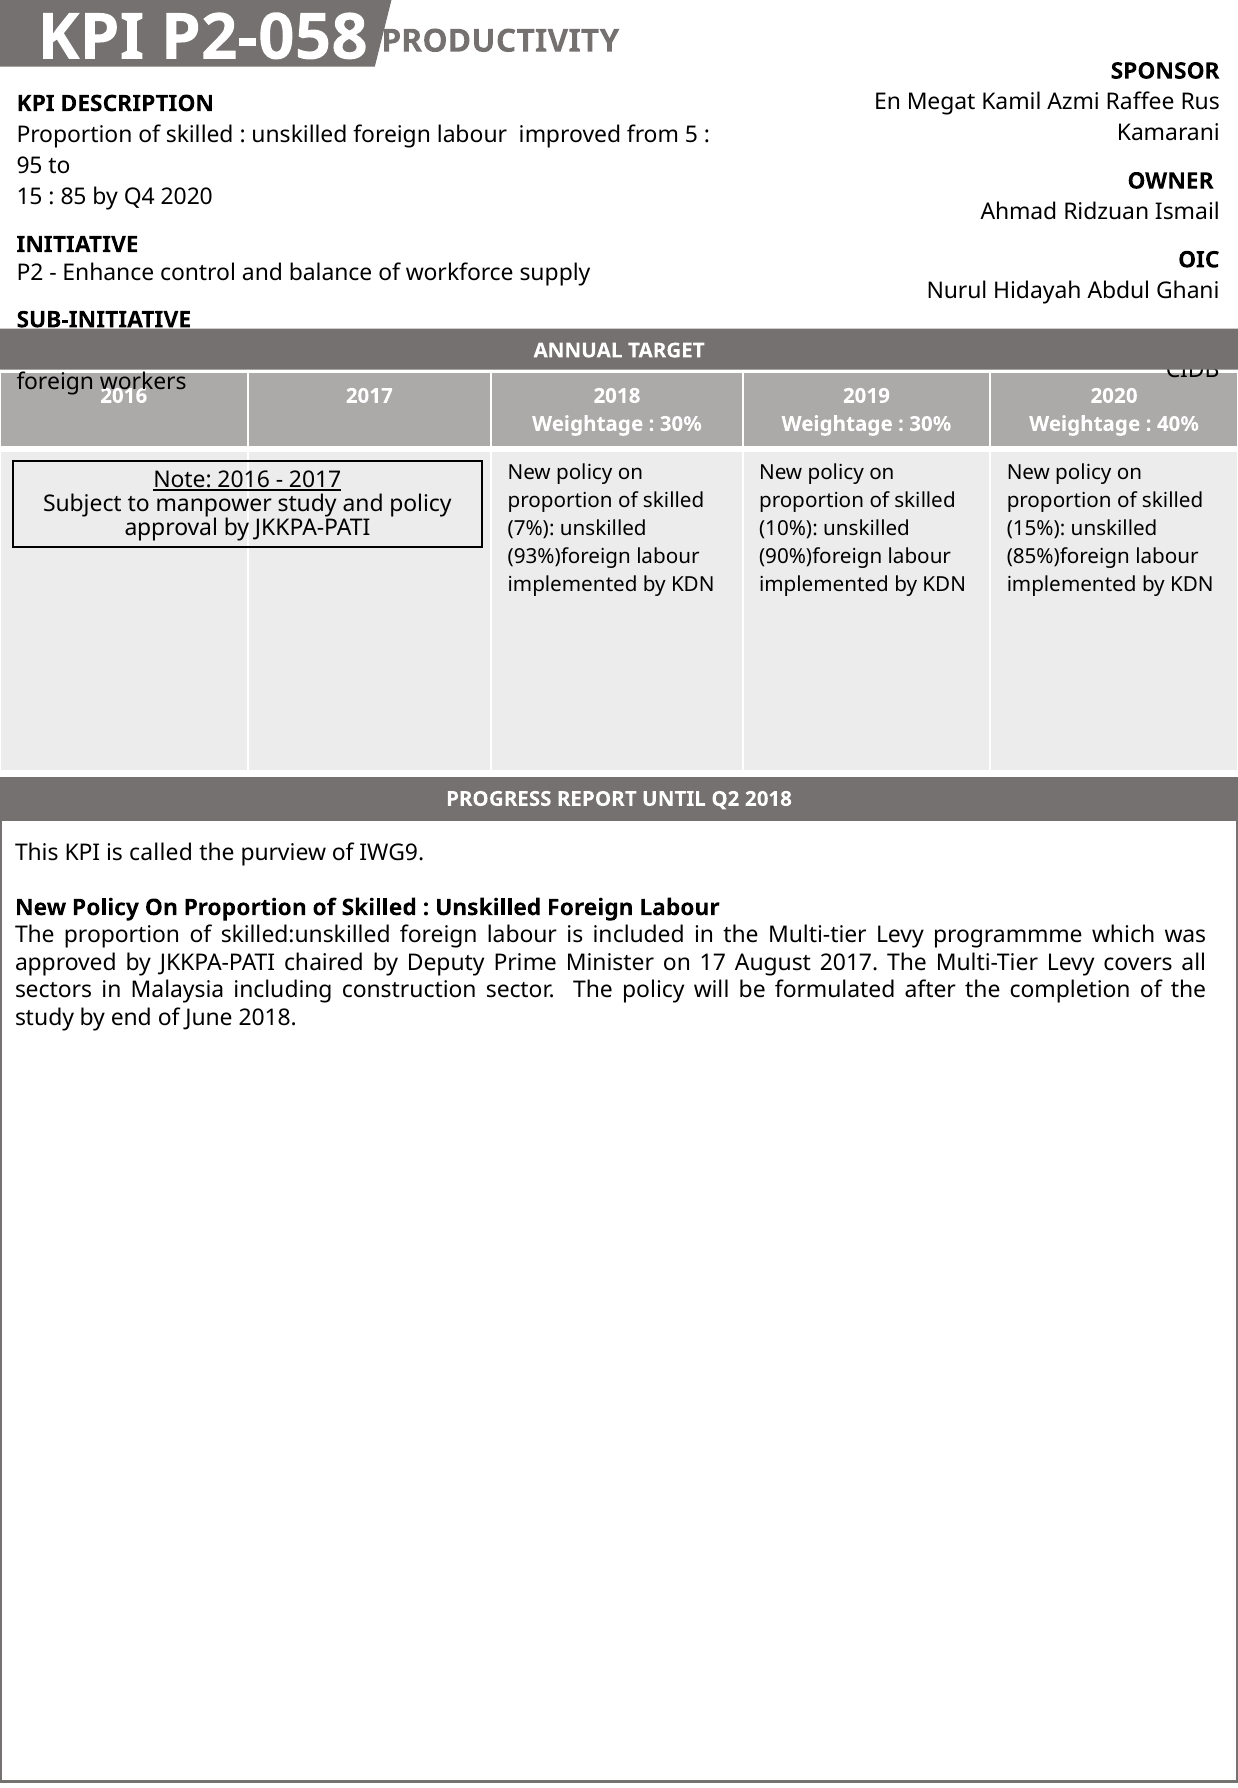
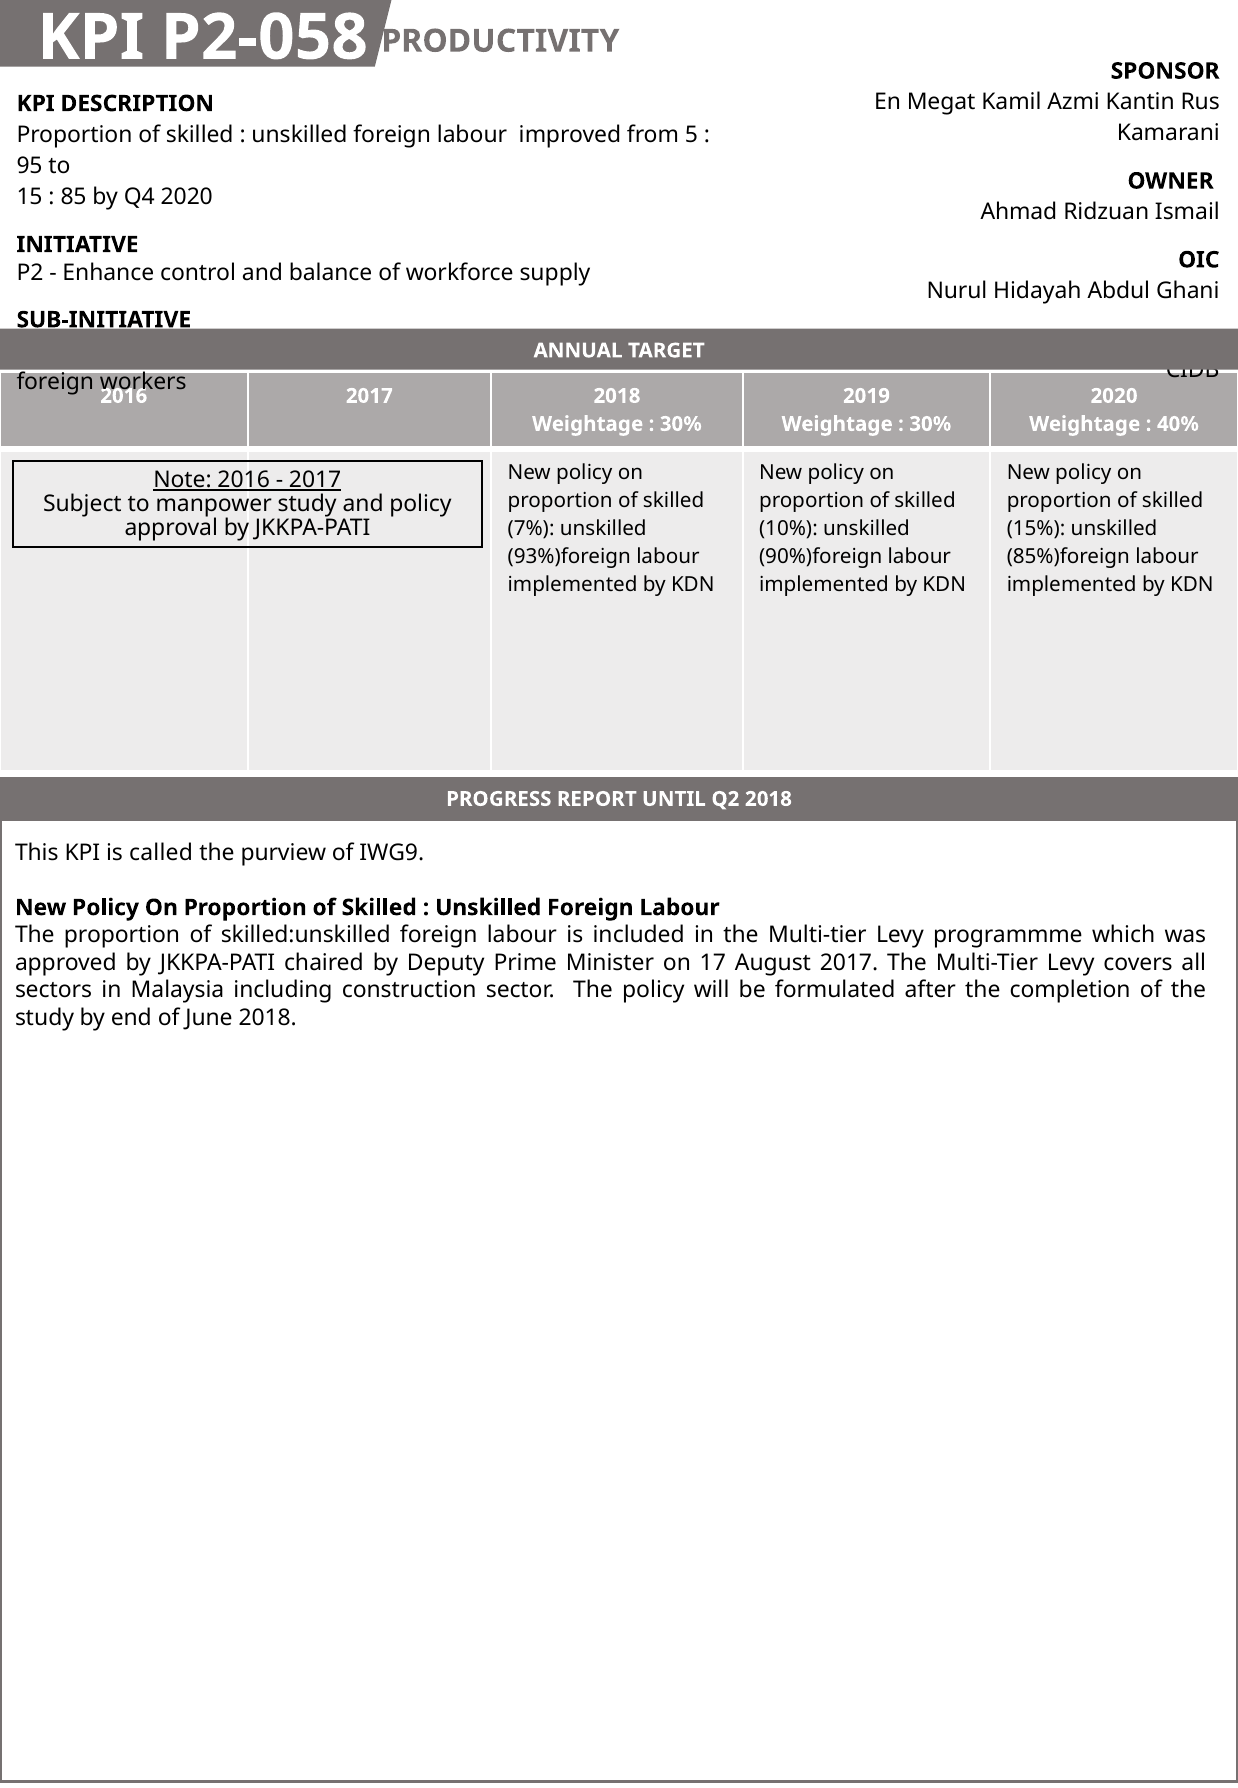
Raffee: Raffee -> Kantin (1140, 102)
